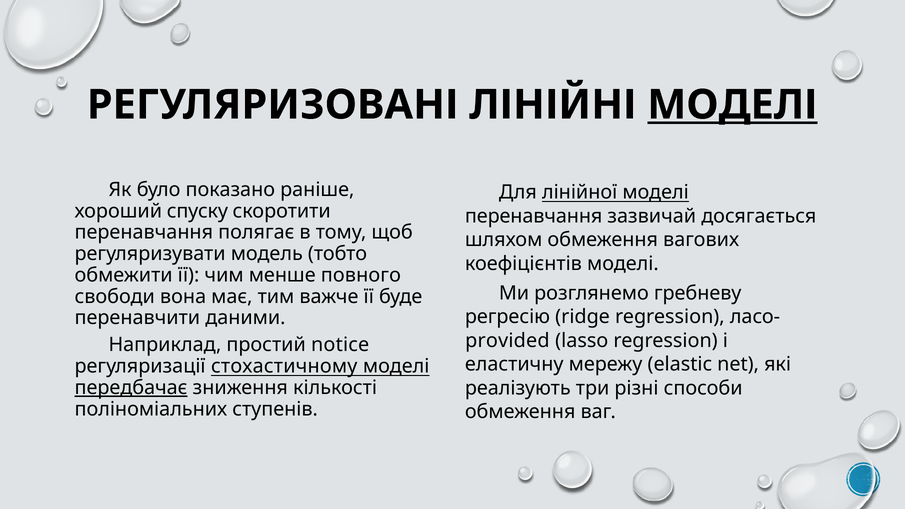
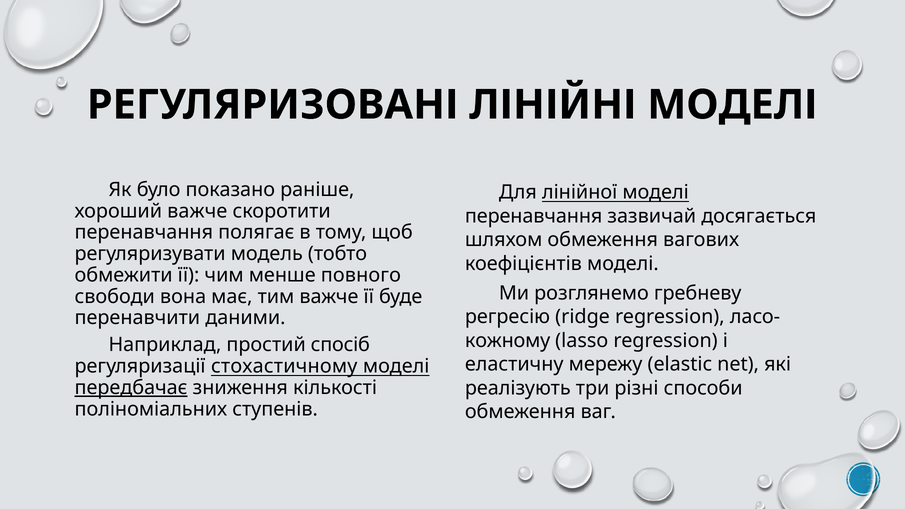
МОДЕЛІ underline: present -> none (732, 105)
хороший спуску: спуску -> важче (197, 211)
provided: provided -> кожному (508, 341)
notice: notice -> спосіб (340, 345)
